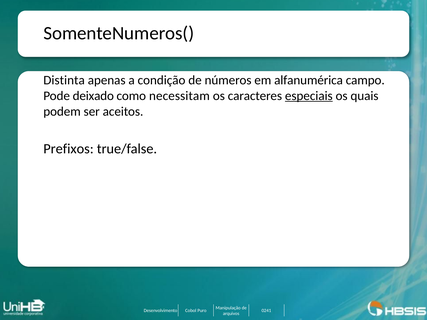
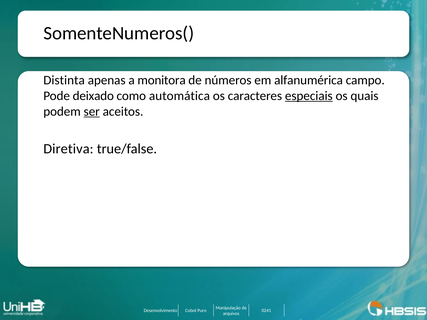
condição: condição -> monitora (162, 80)
necessitam: necessitam -> automática (179, 96)
ser underline: none -> present (92, 111)
Prefixos: Prefixos -> Diretiva (68, 149)
